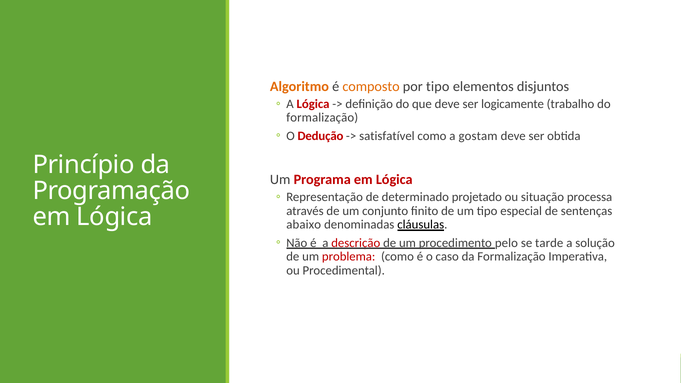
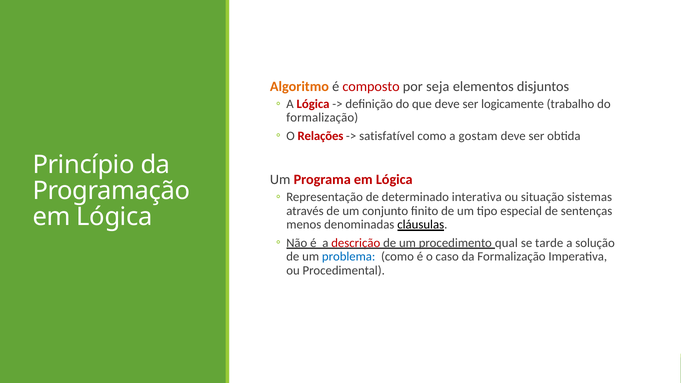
composto colour: orange -> red (371, 87)
por tipo: tipo -> seja (438, 87)
Dedução: Dedução -> Relações (320, 136)
projetado: projetado -> interativa (477, 197)
processa: processa -> sistemas (590, 197)
abaixo: abaixo -> menos (304, 225)
pelo: pelo -> qual (506, 243)
problema colour: red -> blue (349, 257)
